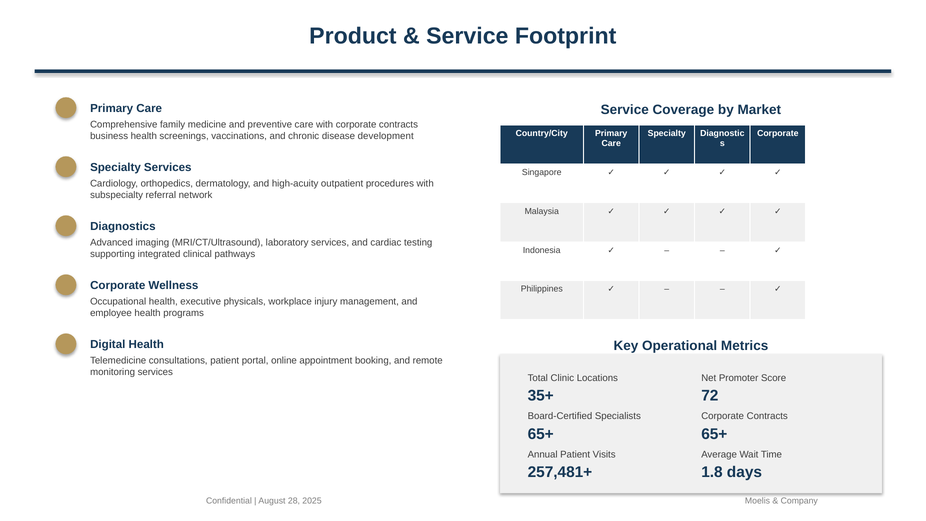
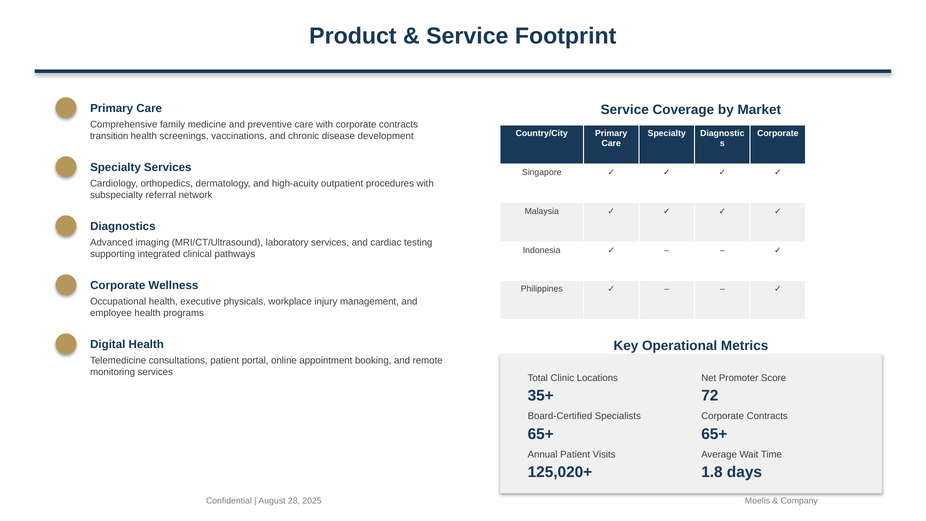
business: business -> transition (109, 136)
257,481+: 257,481+ -> 125,020+ (560, 472)
